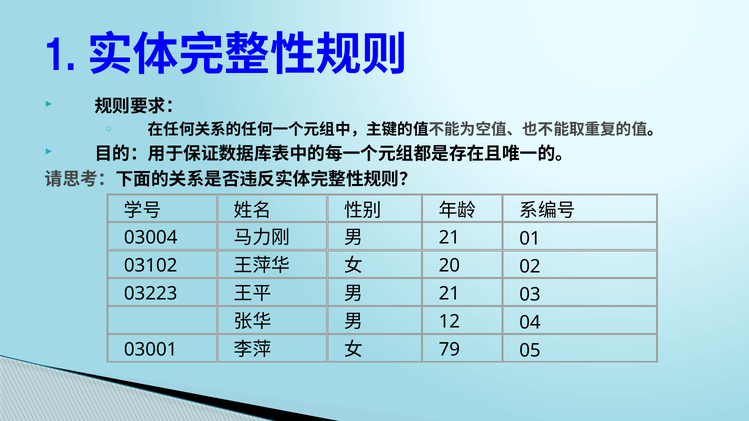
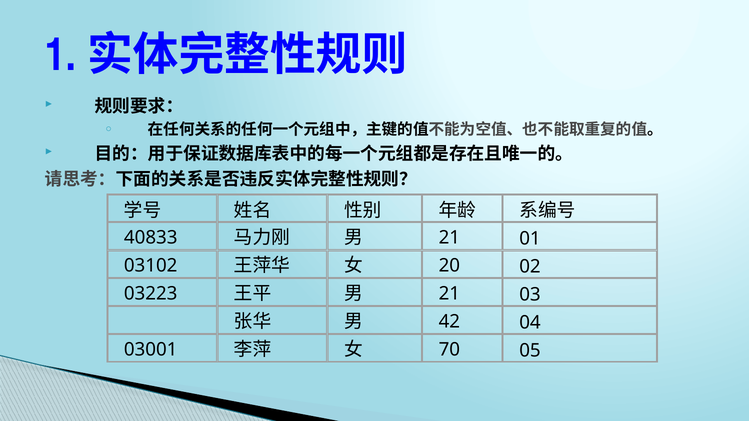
03004: 03004 -> 40833 (151, 238)
12: 12 -> 42 (449, 322)
79: 79 -> 70 (449, 350)
